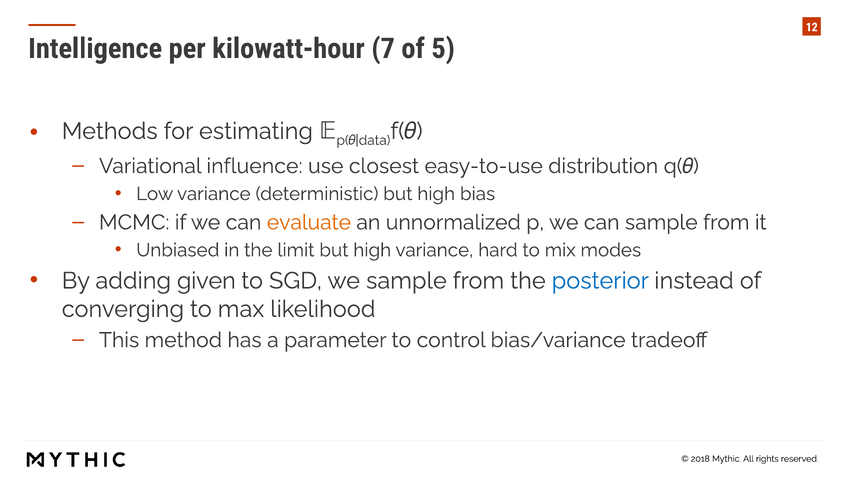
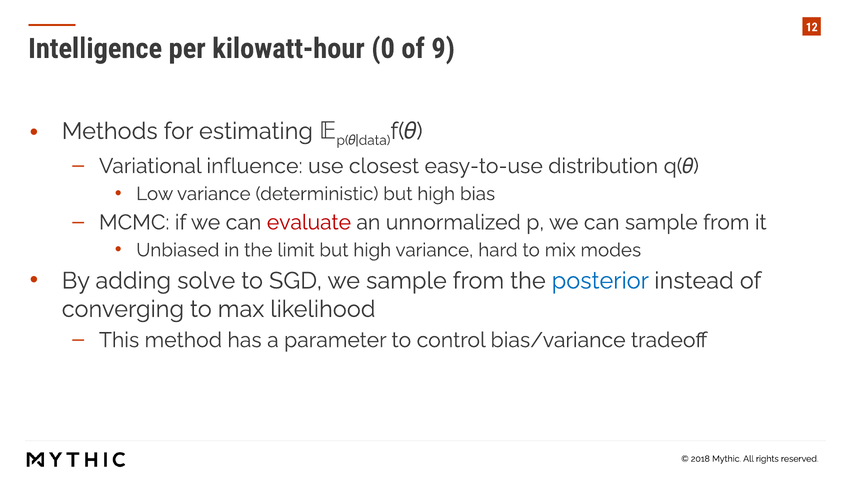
7: 7 -> 0 (383, 49)
5: 5 -> 9 (443, 49)
evaluate colour: orange -> red (309, 222)
given: given -> solve (206, 281)
